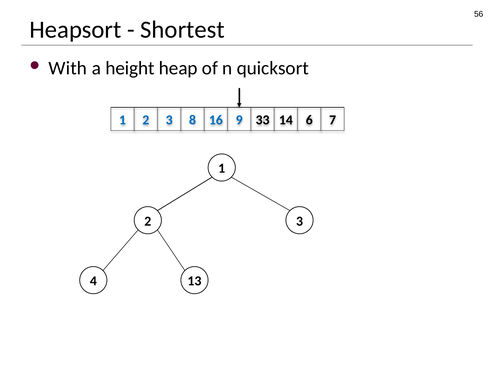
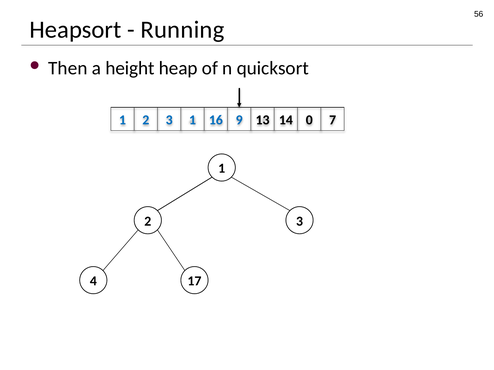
Shortest: Shortest -> Running (182, 30)
With: With -> Then (68, 68)
3 8: 8 -> 1 (193, 120)
33: 33 -> 13 (263, 120)
6: 6 -> 0 (309, 120)
13: 13 -> 17 (194, 281)
